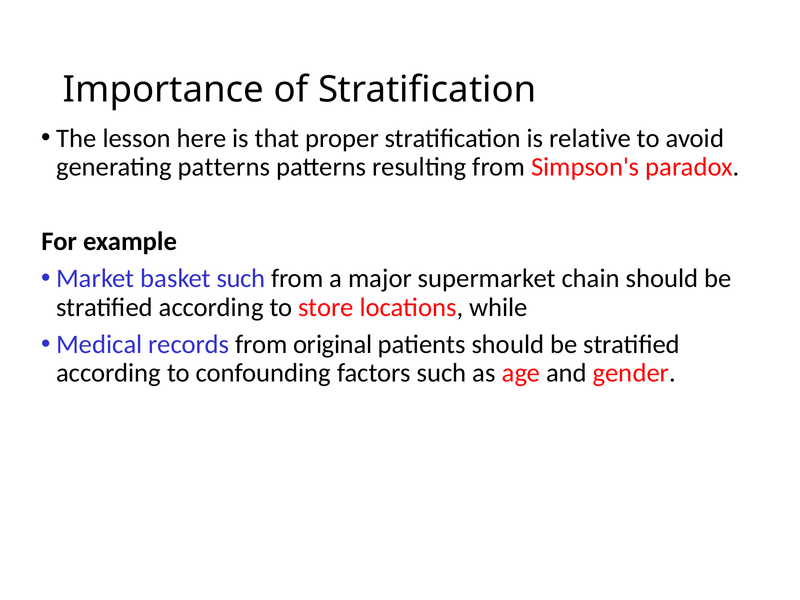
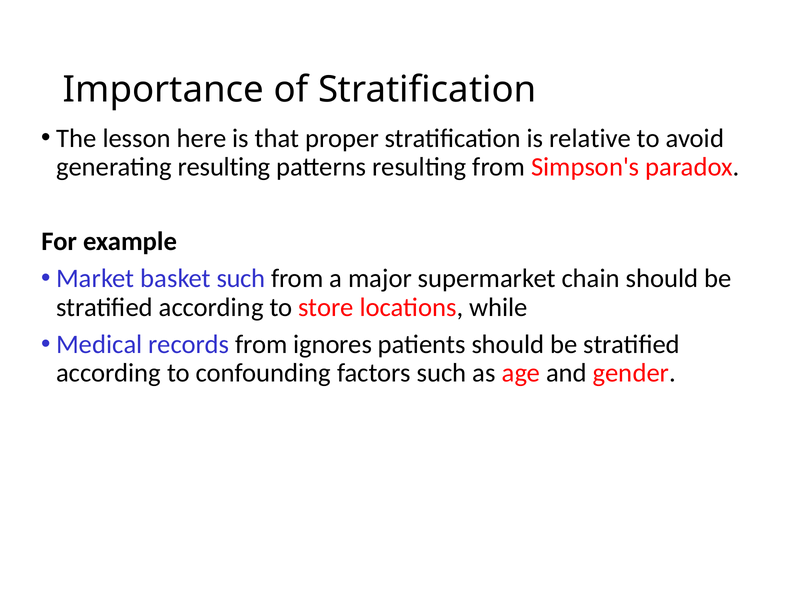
generating patterns: patterns -> resulting (224, 167)
original: original -> ignores (333, 344)
